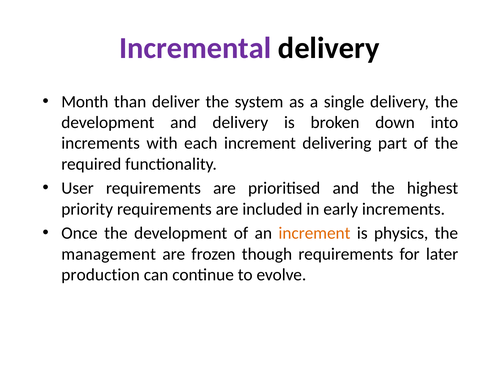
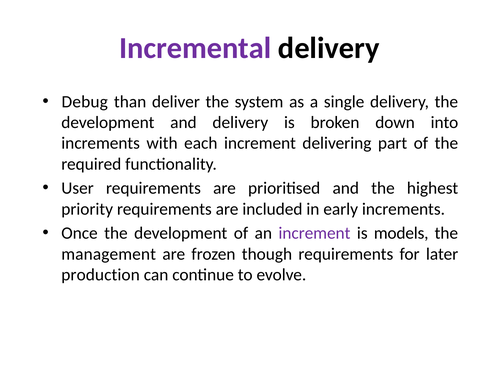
Month: Month -> Debug (85, 102)
increment colour: orange -> purple (314, 233)
physics: physics -> models (401, 233)
